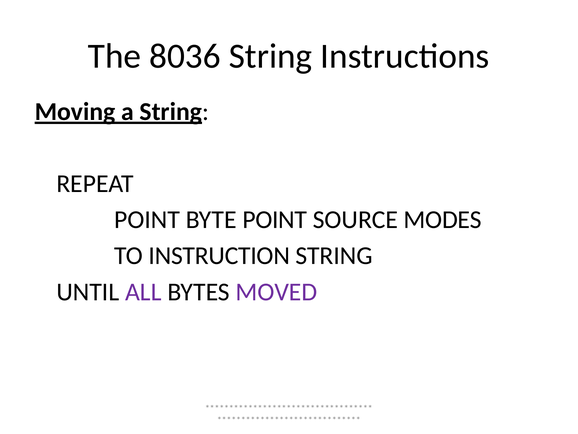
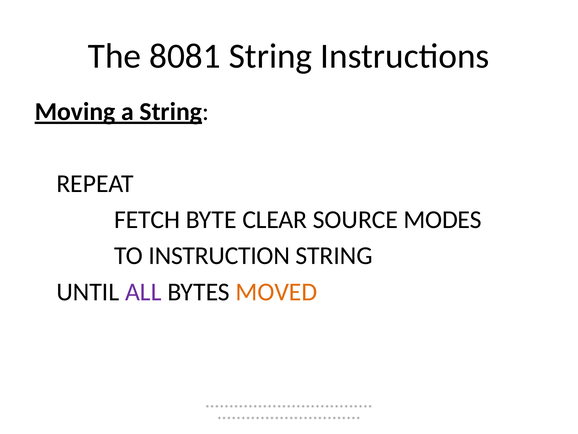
8036: 8036 -> 8081 (185, 56)
POINT: POINT -> FETCH (147, 220)
BYTE POINT: POINT -> CLEAR (275, 220)
MOVED colour: purple -> orange (276, 292)
